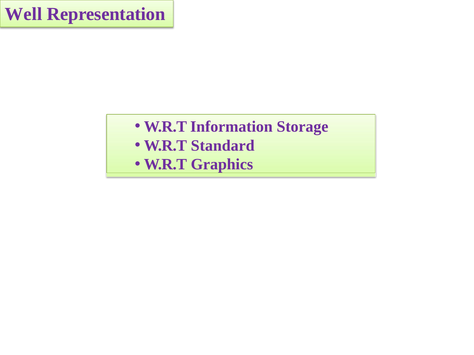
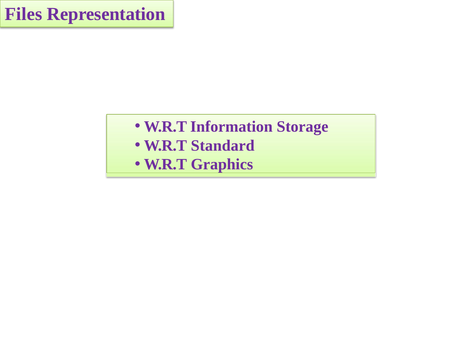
Well: Well -> Files (24, 14)
